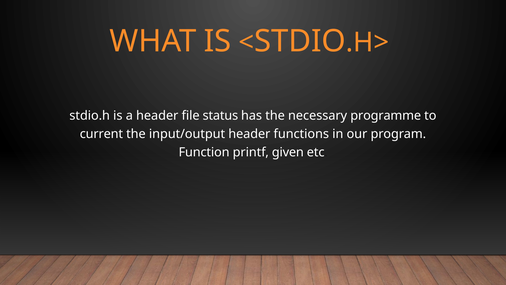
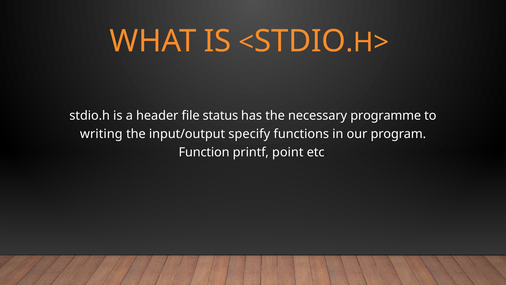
current: current -> writing (101, 134)
input/output header: header -> specify (249, 134)
given: given -> point (288, 152)
